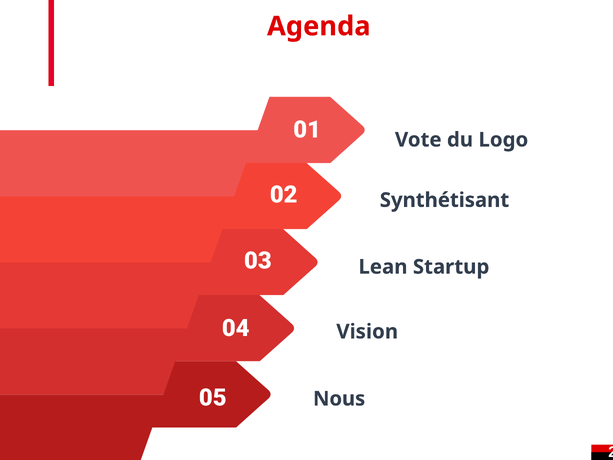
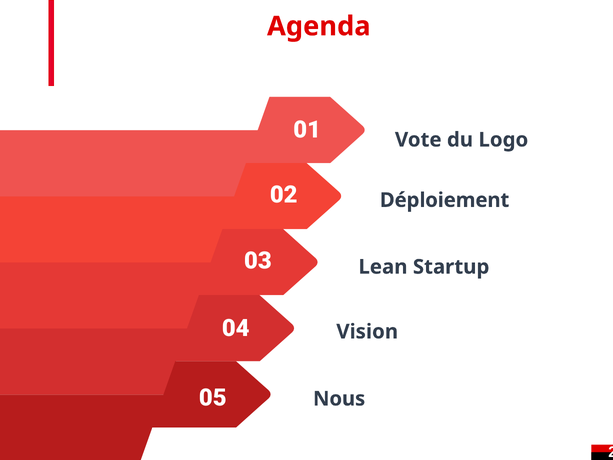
Synthétisant: Synthétisant -> Déploiement (445, 200)
